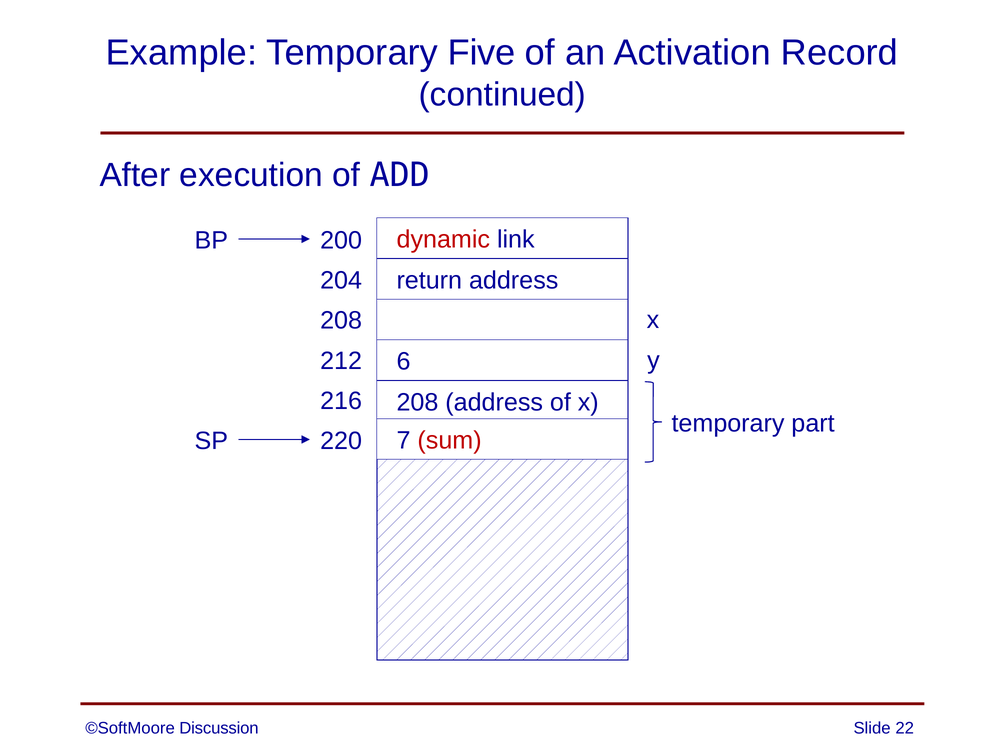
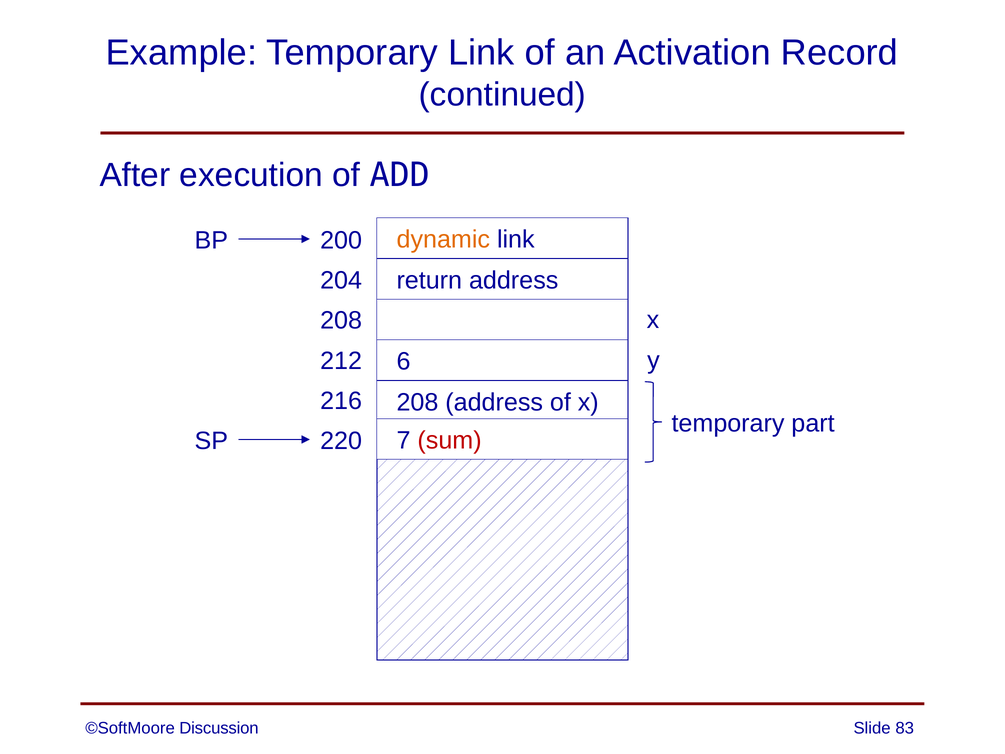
Temporary Five: Five -> Link (481, 53)
dynamic colour: red -> orange (443, 239)
22: 22 -> 83 (905, 728)
